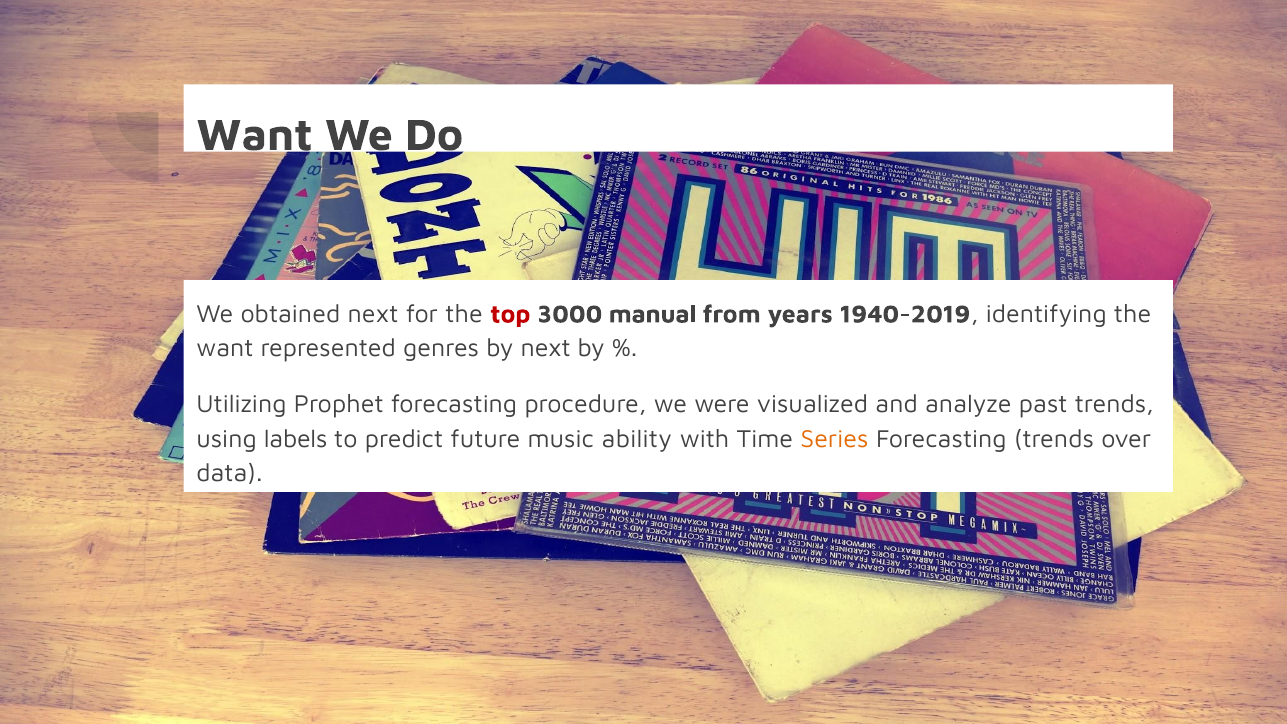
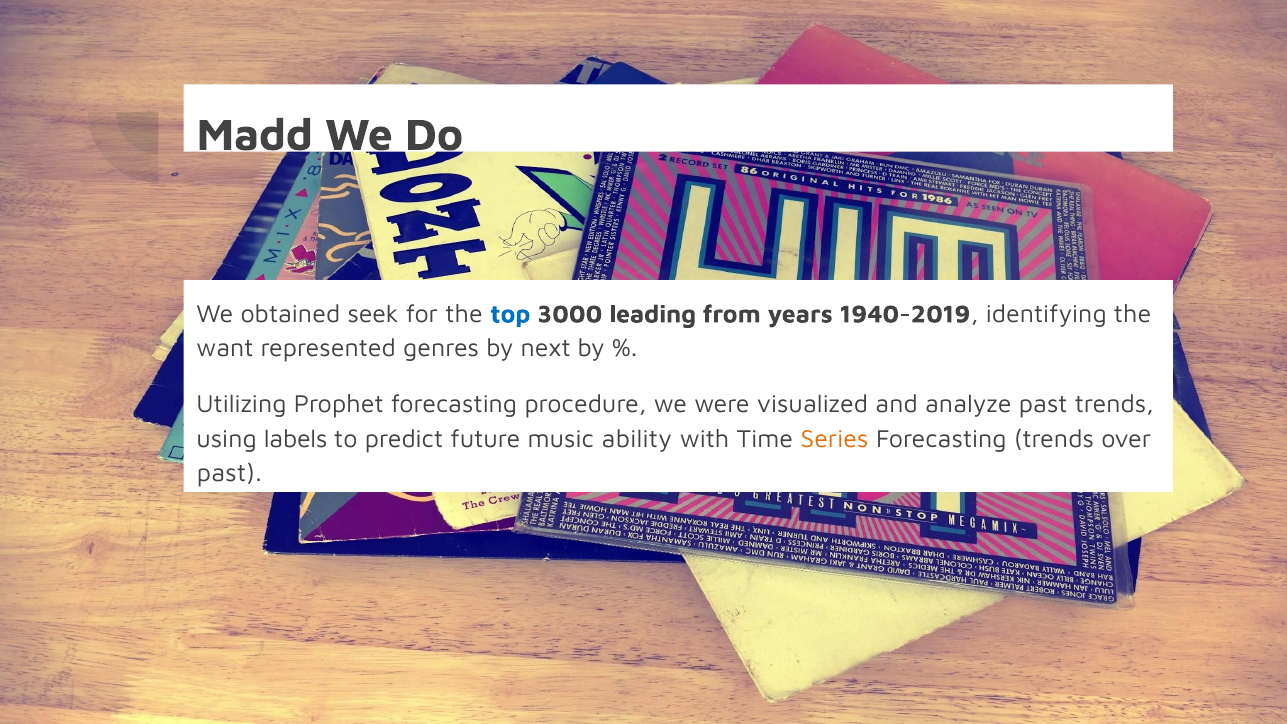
Want: Want -> Madd (255, 135)
obtained next: next -> seek (373, 314)
top colour: red -> blue (510, 314)
manual: manual -> leading (653, 314)
data: data -> past (229, 474)
